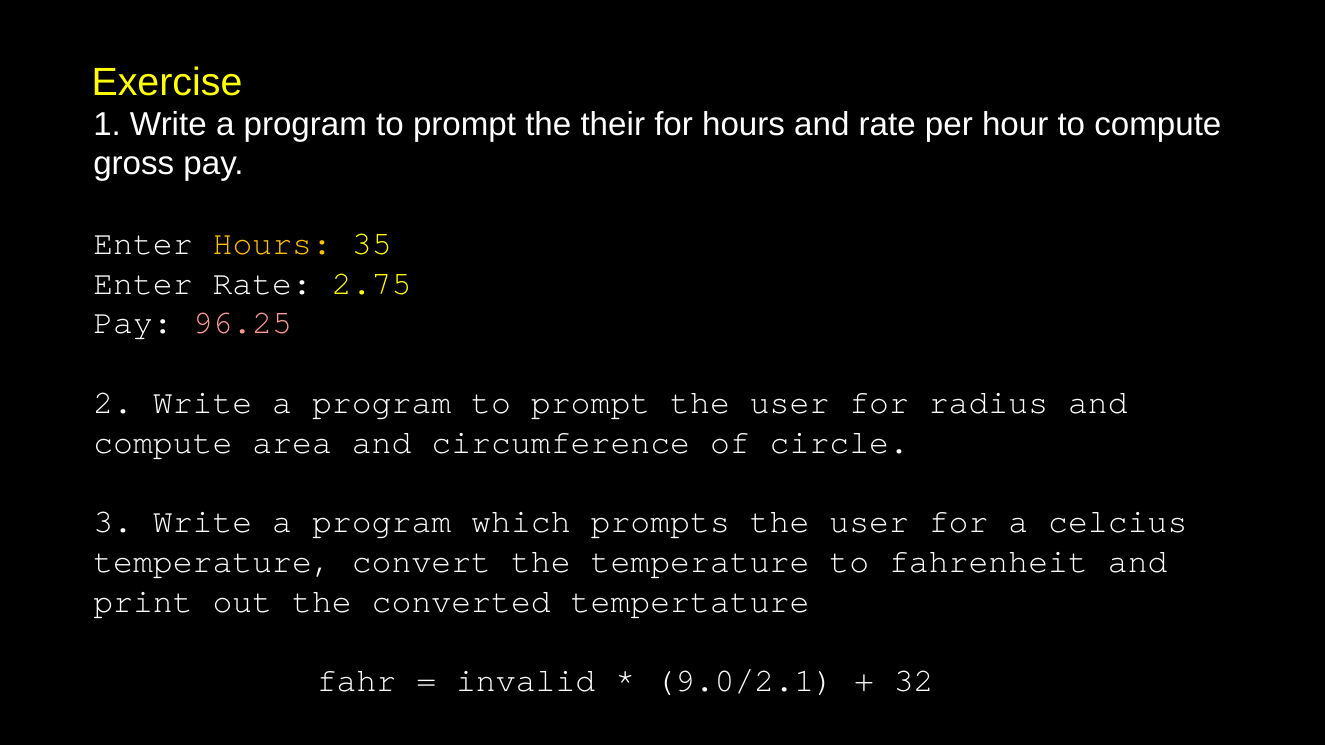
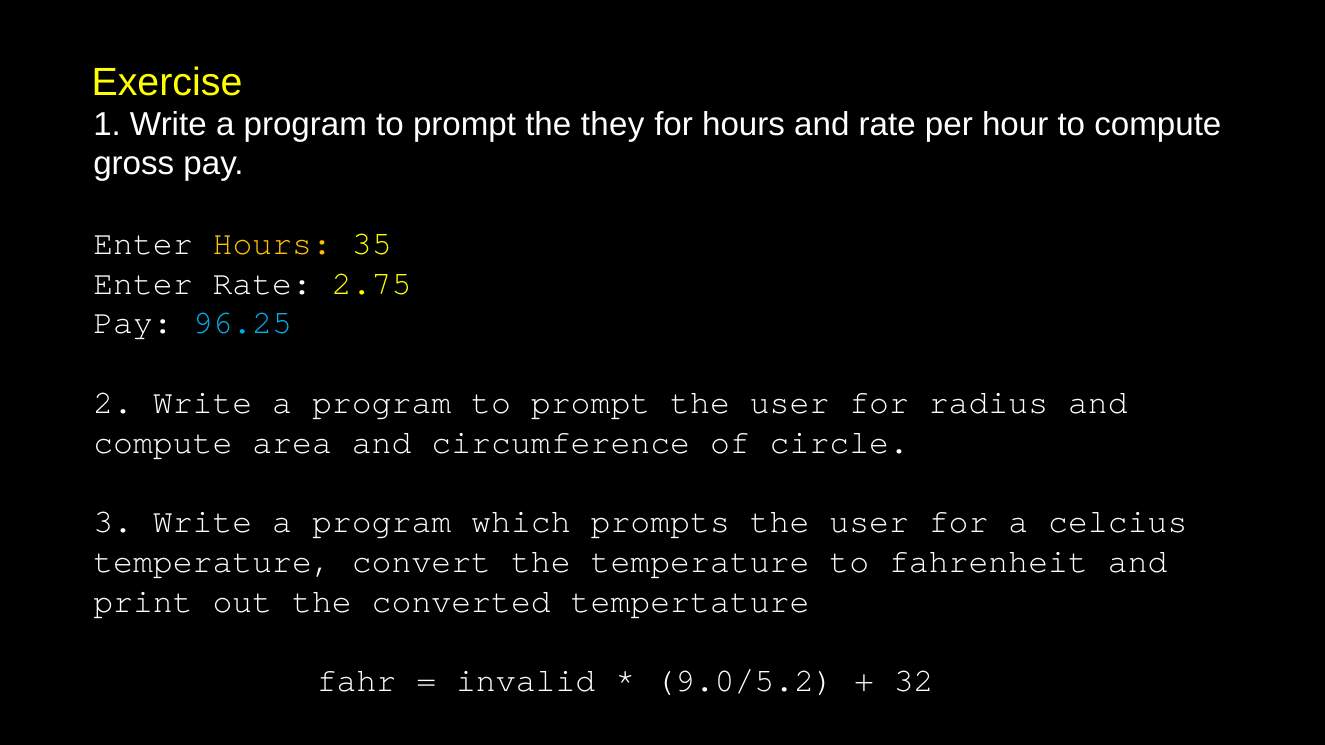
their: their -> they (613, 124)
96.25 colour: pink -> light blue (242, 323)
9.0/2.1: 9.0/2.1 -> 9.0/5.2 (745, 681)
